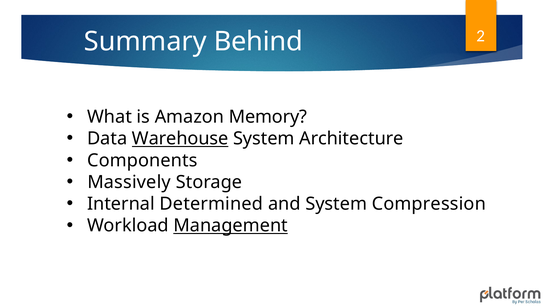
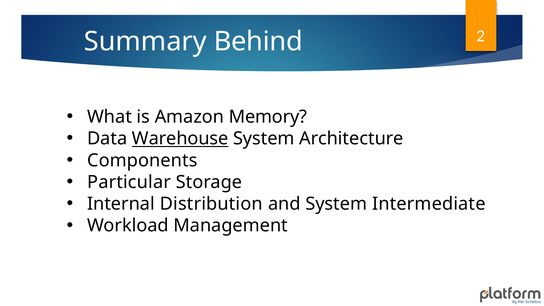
Massively: Massively -> Particular (129, 182)
Determined: Determined -> Distribution (211, 204)
Compression: Compression -> Intermediate (429, 204)
Management underline: present -> none (231, 226)
